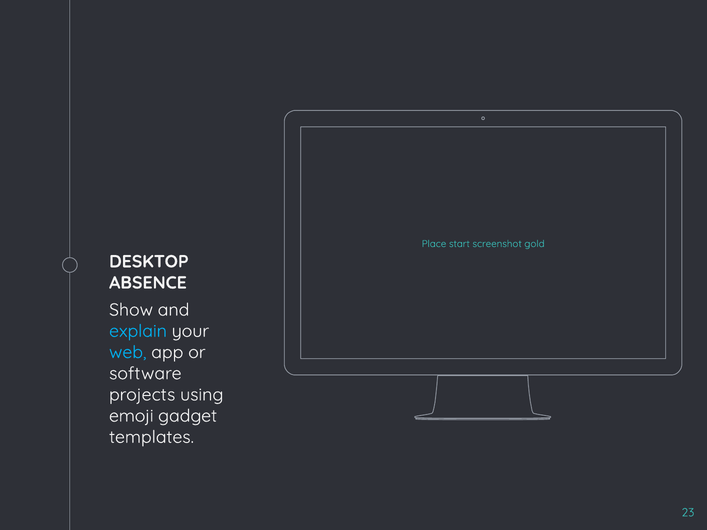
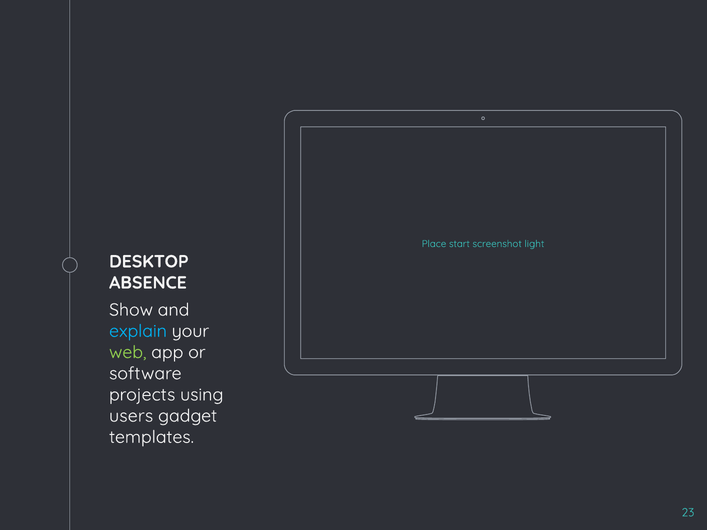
gold: gold -> light (534, 244)
web colour: light blue -> light green (128, 352)
emoji: emoji -> users (131, 416)
